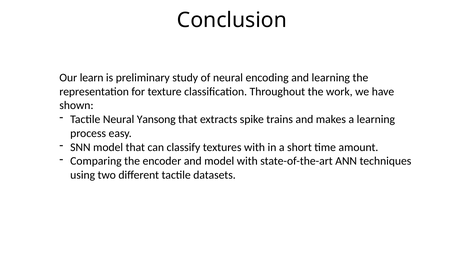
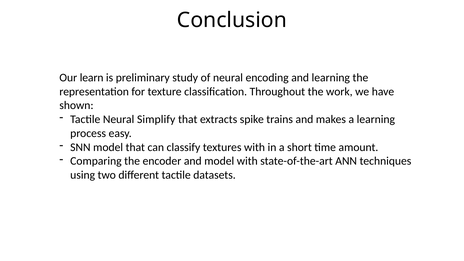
Yansong: Yansong -> Simplify (156, 119)
